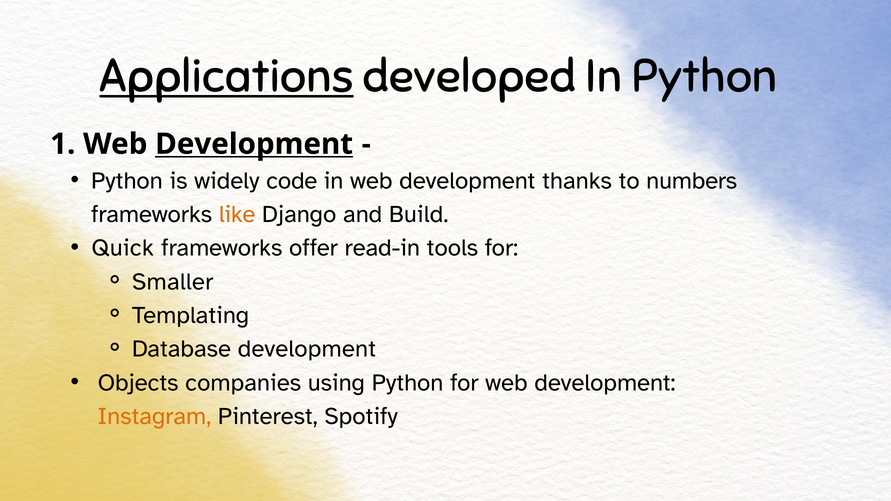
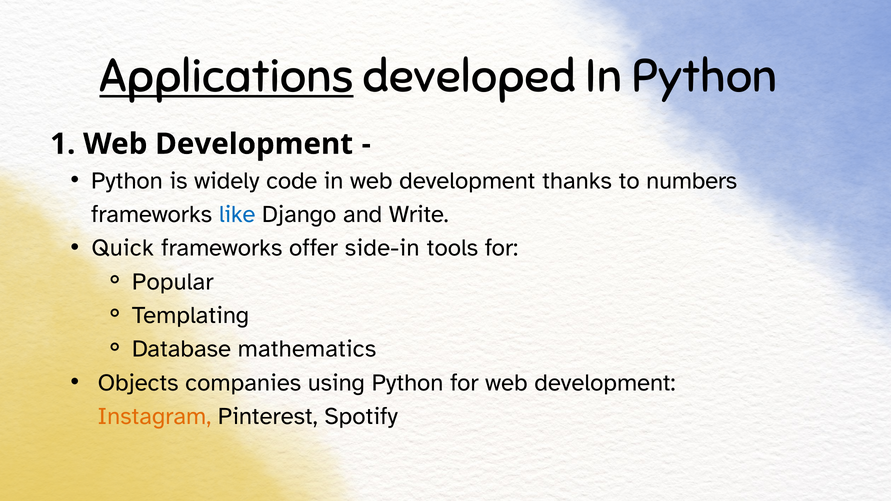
Development underline: present -> none (254, 144)
like colour: orange -> blue (237, 214)
Build: Build -> Write (419, 214)
read-in: read-in -> side-in (382, 248)
Smaller: Smaller -> Popular (173, 282)
Database development: development -> mathematics (307, 349)
